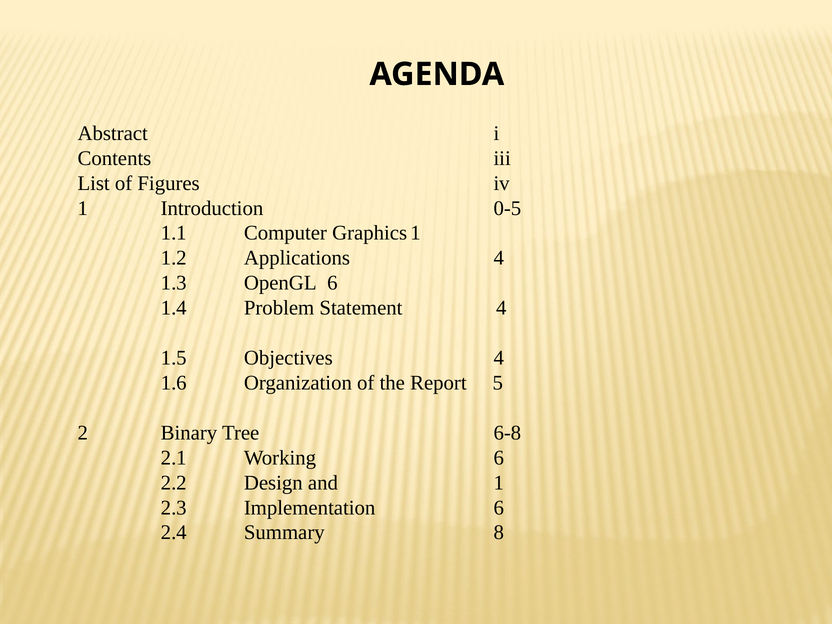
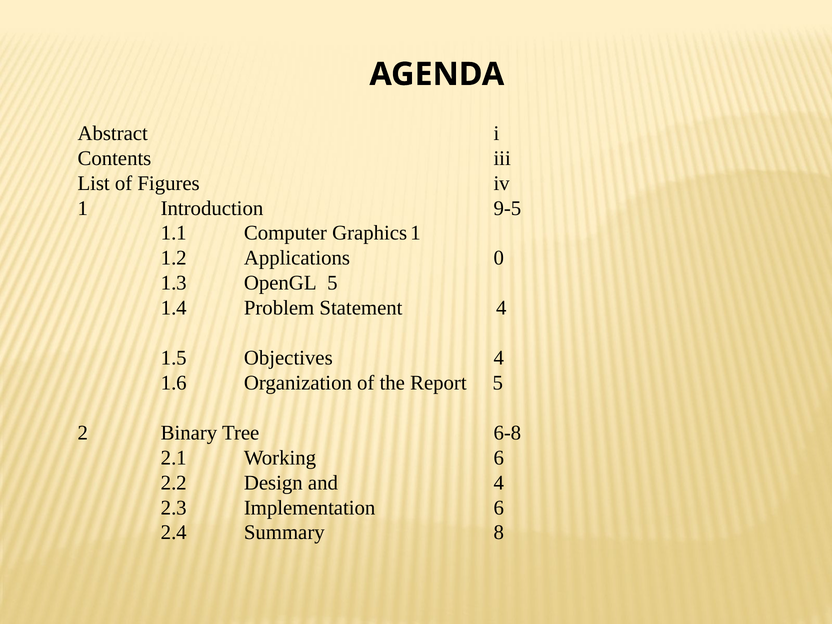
0-5: 0-5 -> 9-5 (507, 208)
Applications 4: 4 -> 0 (499, 258)
OpenGL 6: 6 -> 5 (332, 283)
and 1: 1 -> 4 (499, 483)
